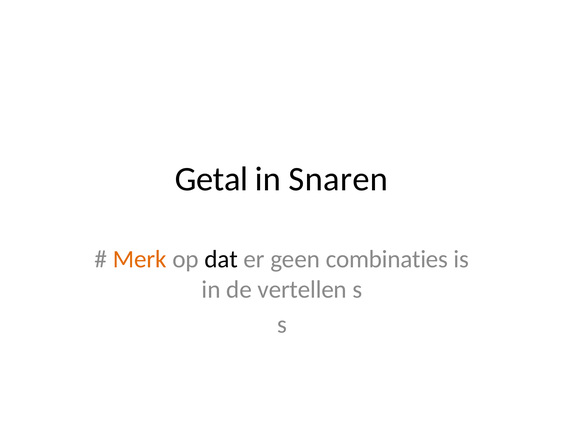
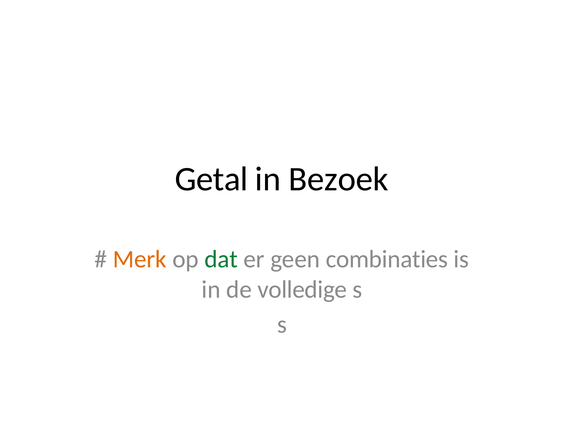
Snaren: Snaren -> Bezoek (338, 179)
dat colour: black -> green (221, 259)
vertellen: vertellen -> volledige (302, 289)
